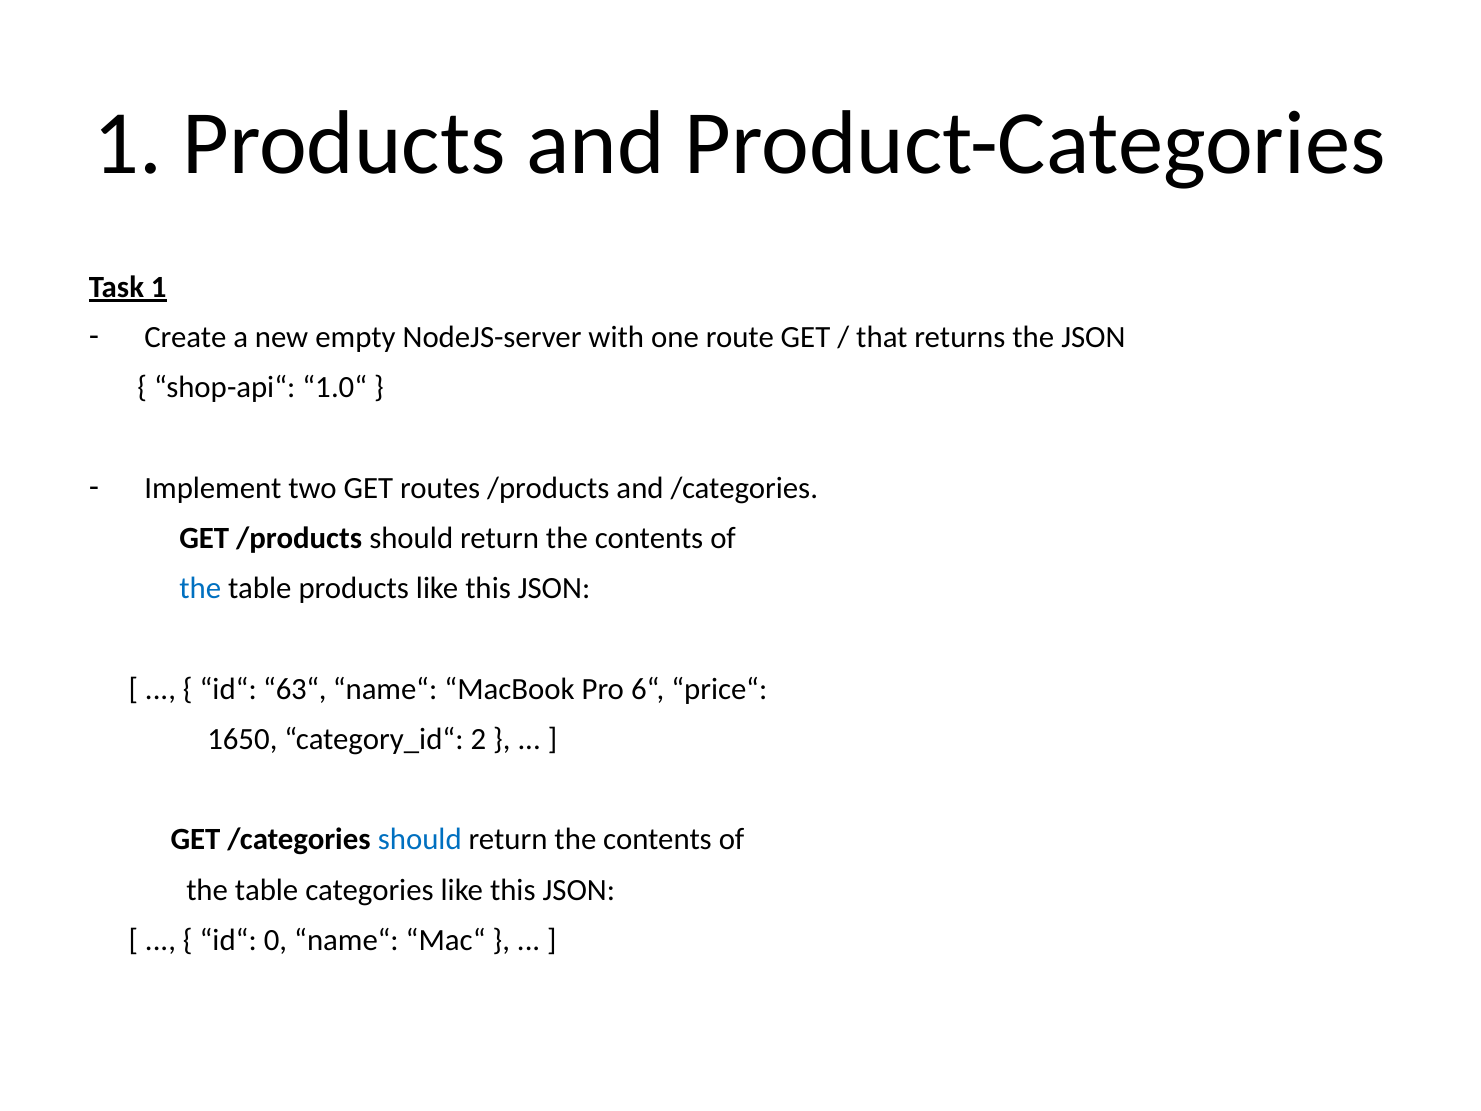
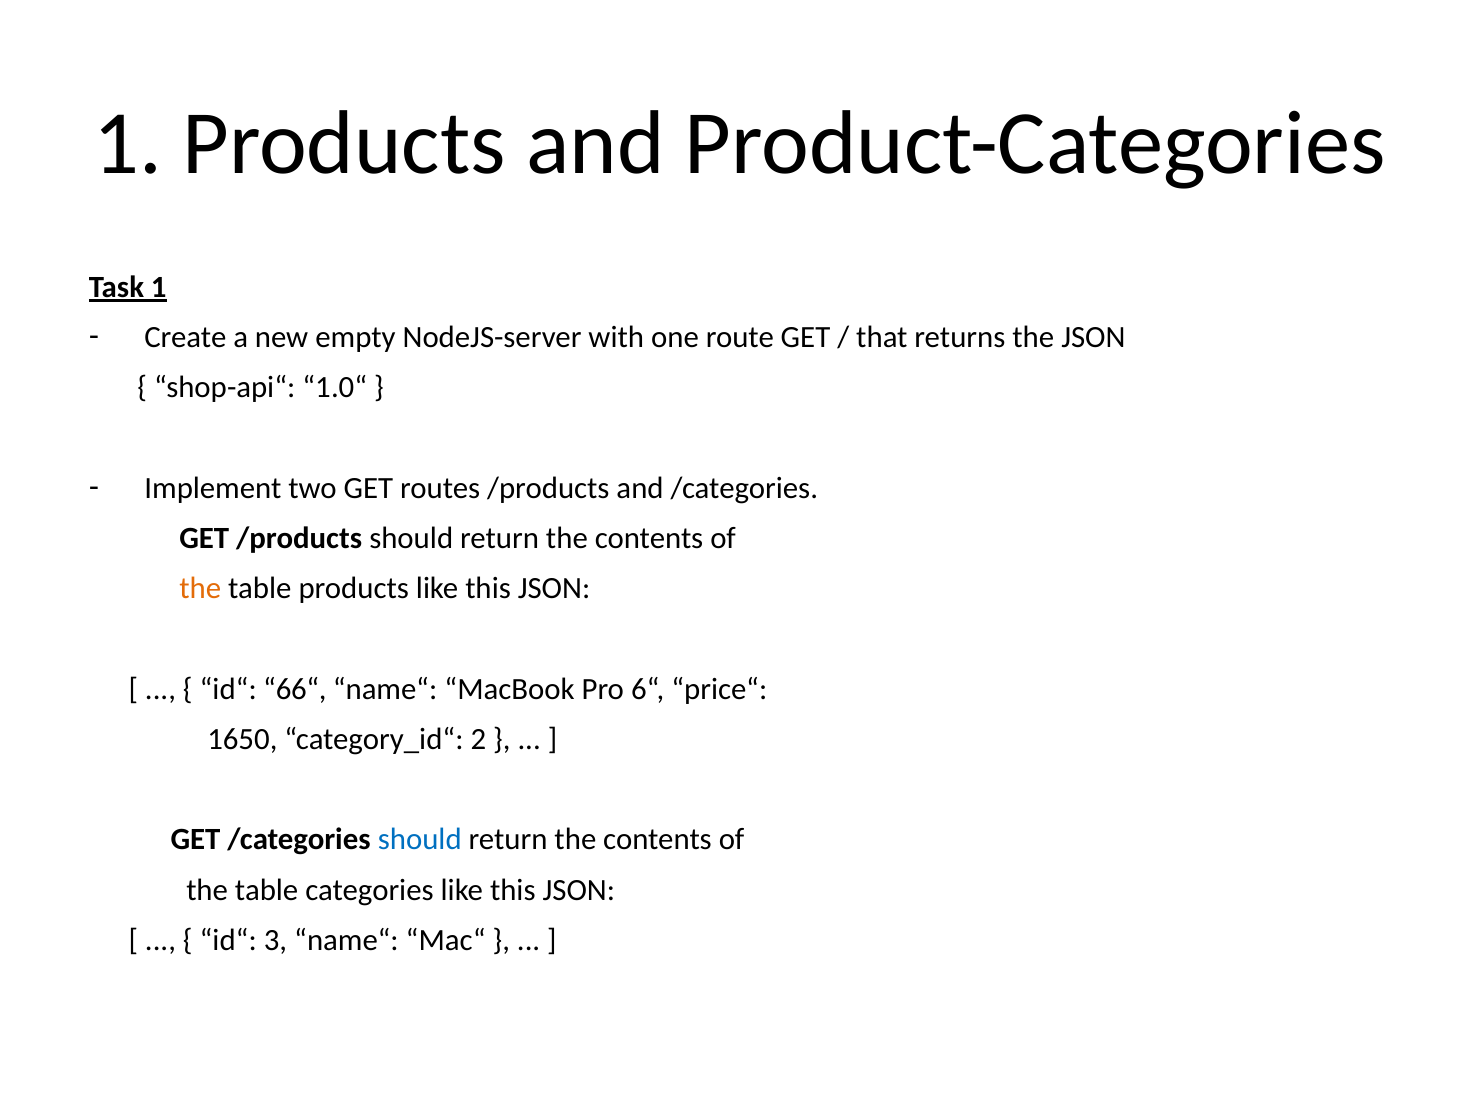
the colour: blue -> orange (200, 588)
63“: 63“ -> 66“ (295, 689)
0: 0 -> 3 (275, 940)
